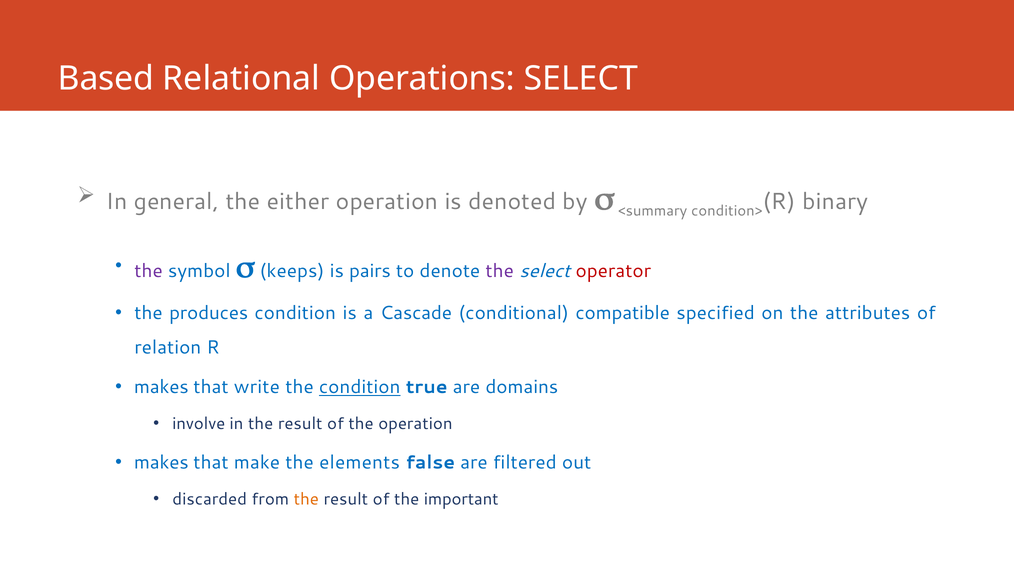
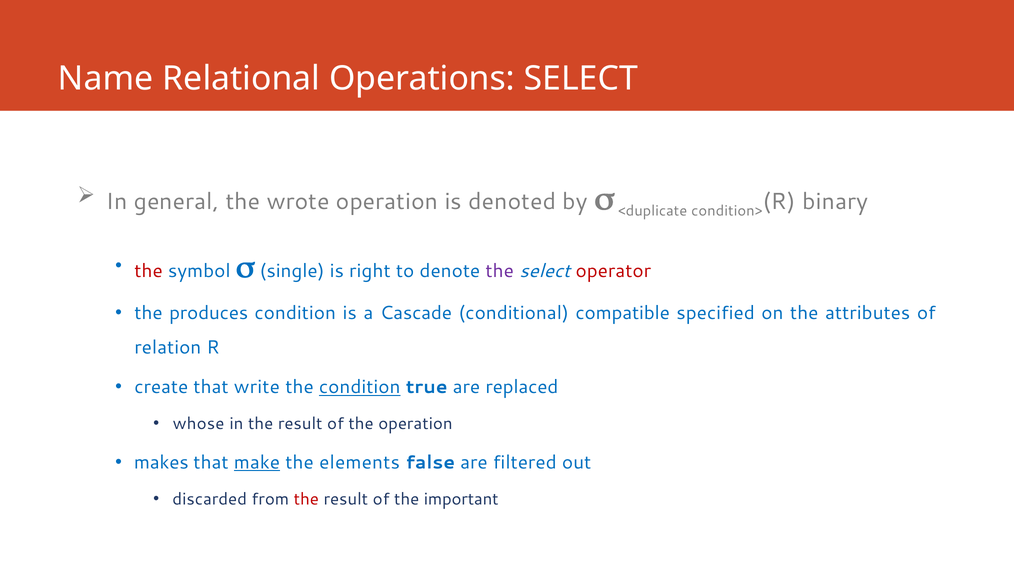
Based: Based -> Name (106, 79)
either: either -> wrote (298, 202)
<summary: <summary -> <duplicate (653, 211)
the colour: purple -> red (149, 271)
keeps: keeps -> single (292, 271)
pairs: pairs -> right (370, 271)
makes: makes -> create (161, 387)
domains: domains -> replaced (522, 387)
involve: involve -> whose (199, 424)
make underline: none -> present (257, 463)
the colour: orange -> red (306, 499)
